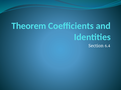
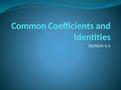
Theorem: Theorem -> Common (29, 26)
